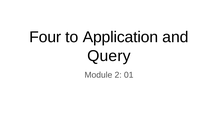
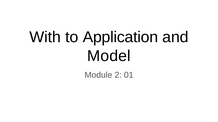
Four: Four -> With (45, 37)
Query: Query -> Model (109, 56)
